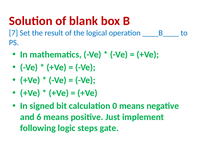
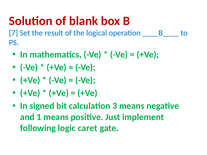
0: 0 -> 3 (115, 106)
6: 6 -> 1 (39, 117)
steps: steps -> caret (88, 128)
